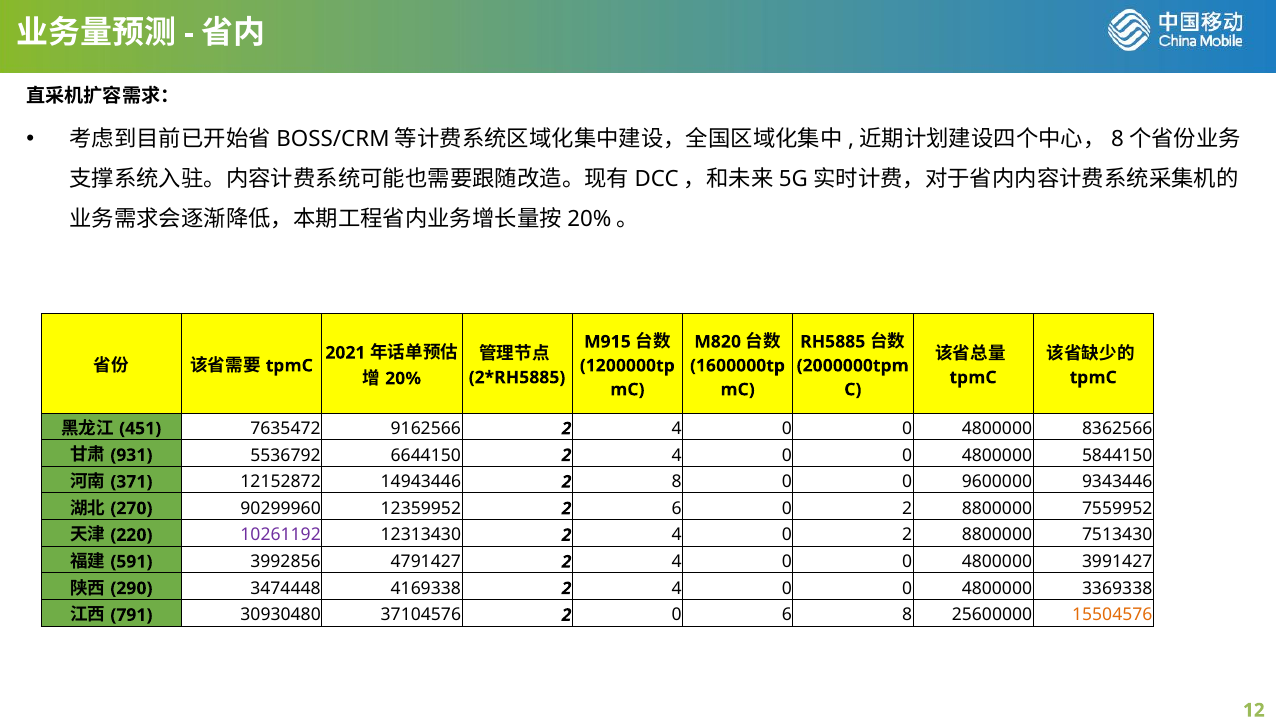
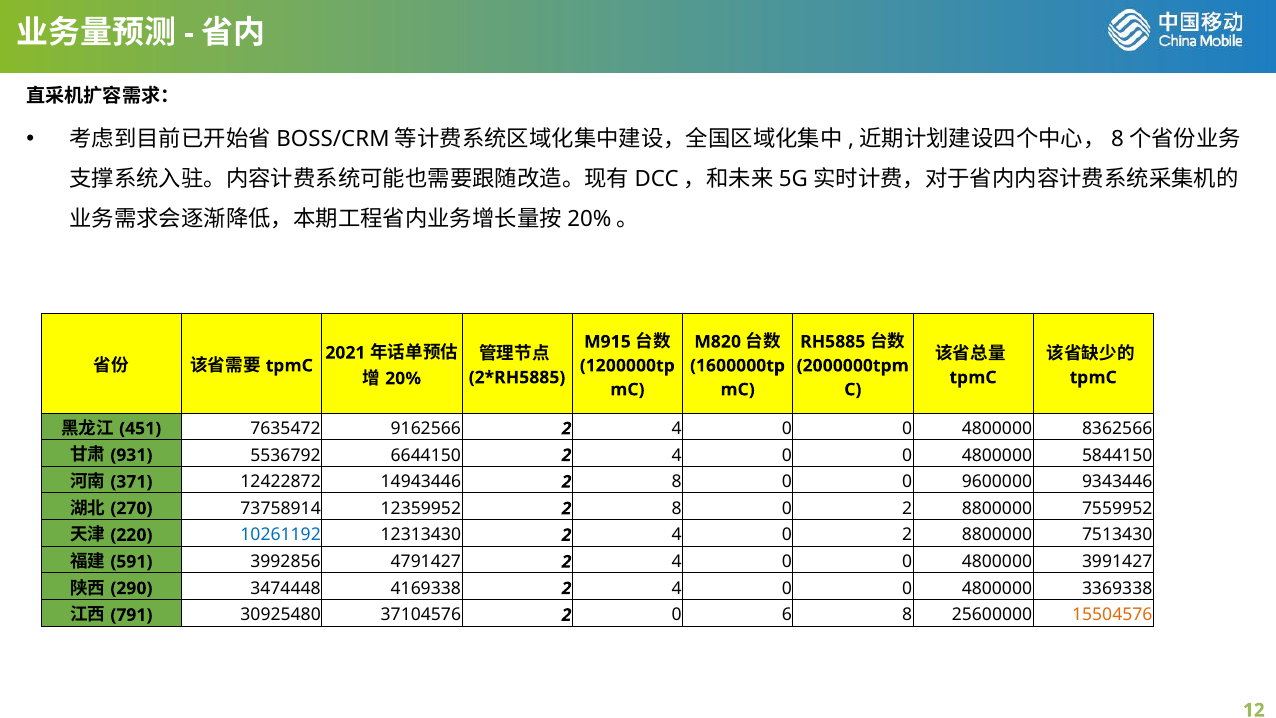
12152872: 12152872 -> 12422872 (281, 482)
90299960: 90299960 -> 73758914 (281, 508)
12359952 2 6: 6 -> 8 (677, 508)
10261192 colour: purple -> blue (281, 535)
30930480: 30930480 -> 30925480 (281, 615)
